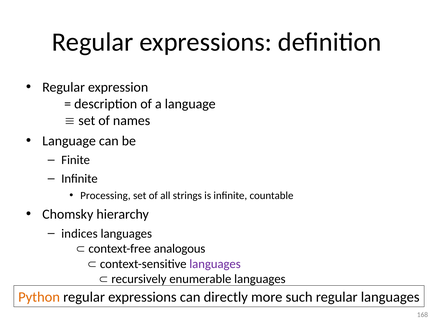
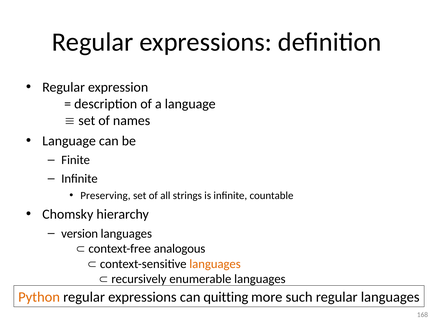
Processing: Processing -> Preserving (105, 196)
indices: indices -> version (80, 234)
languages colour: purple -> orange (215, 264)
directly: directly -> quitting (226, 298)
